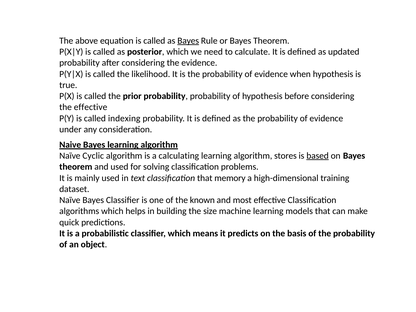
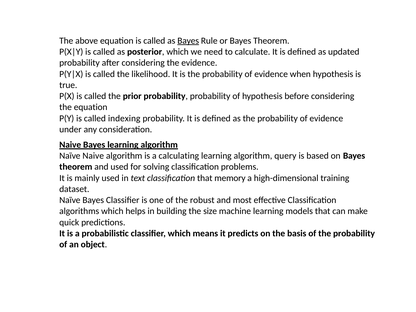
the effective: effective -> equation (91, 107)
Naïve Cyclic: Cyclic -> Naive (93, 156)
stores: stores -> query (285, 156)
based underline: present -> none (318, 156)
known: known -> robust (202, 200)
